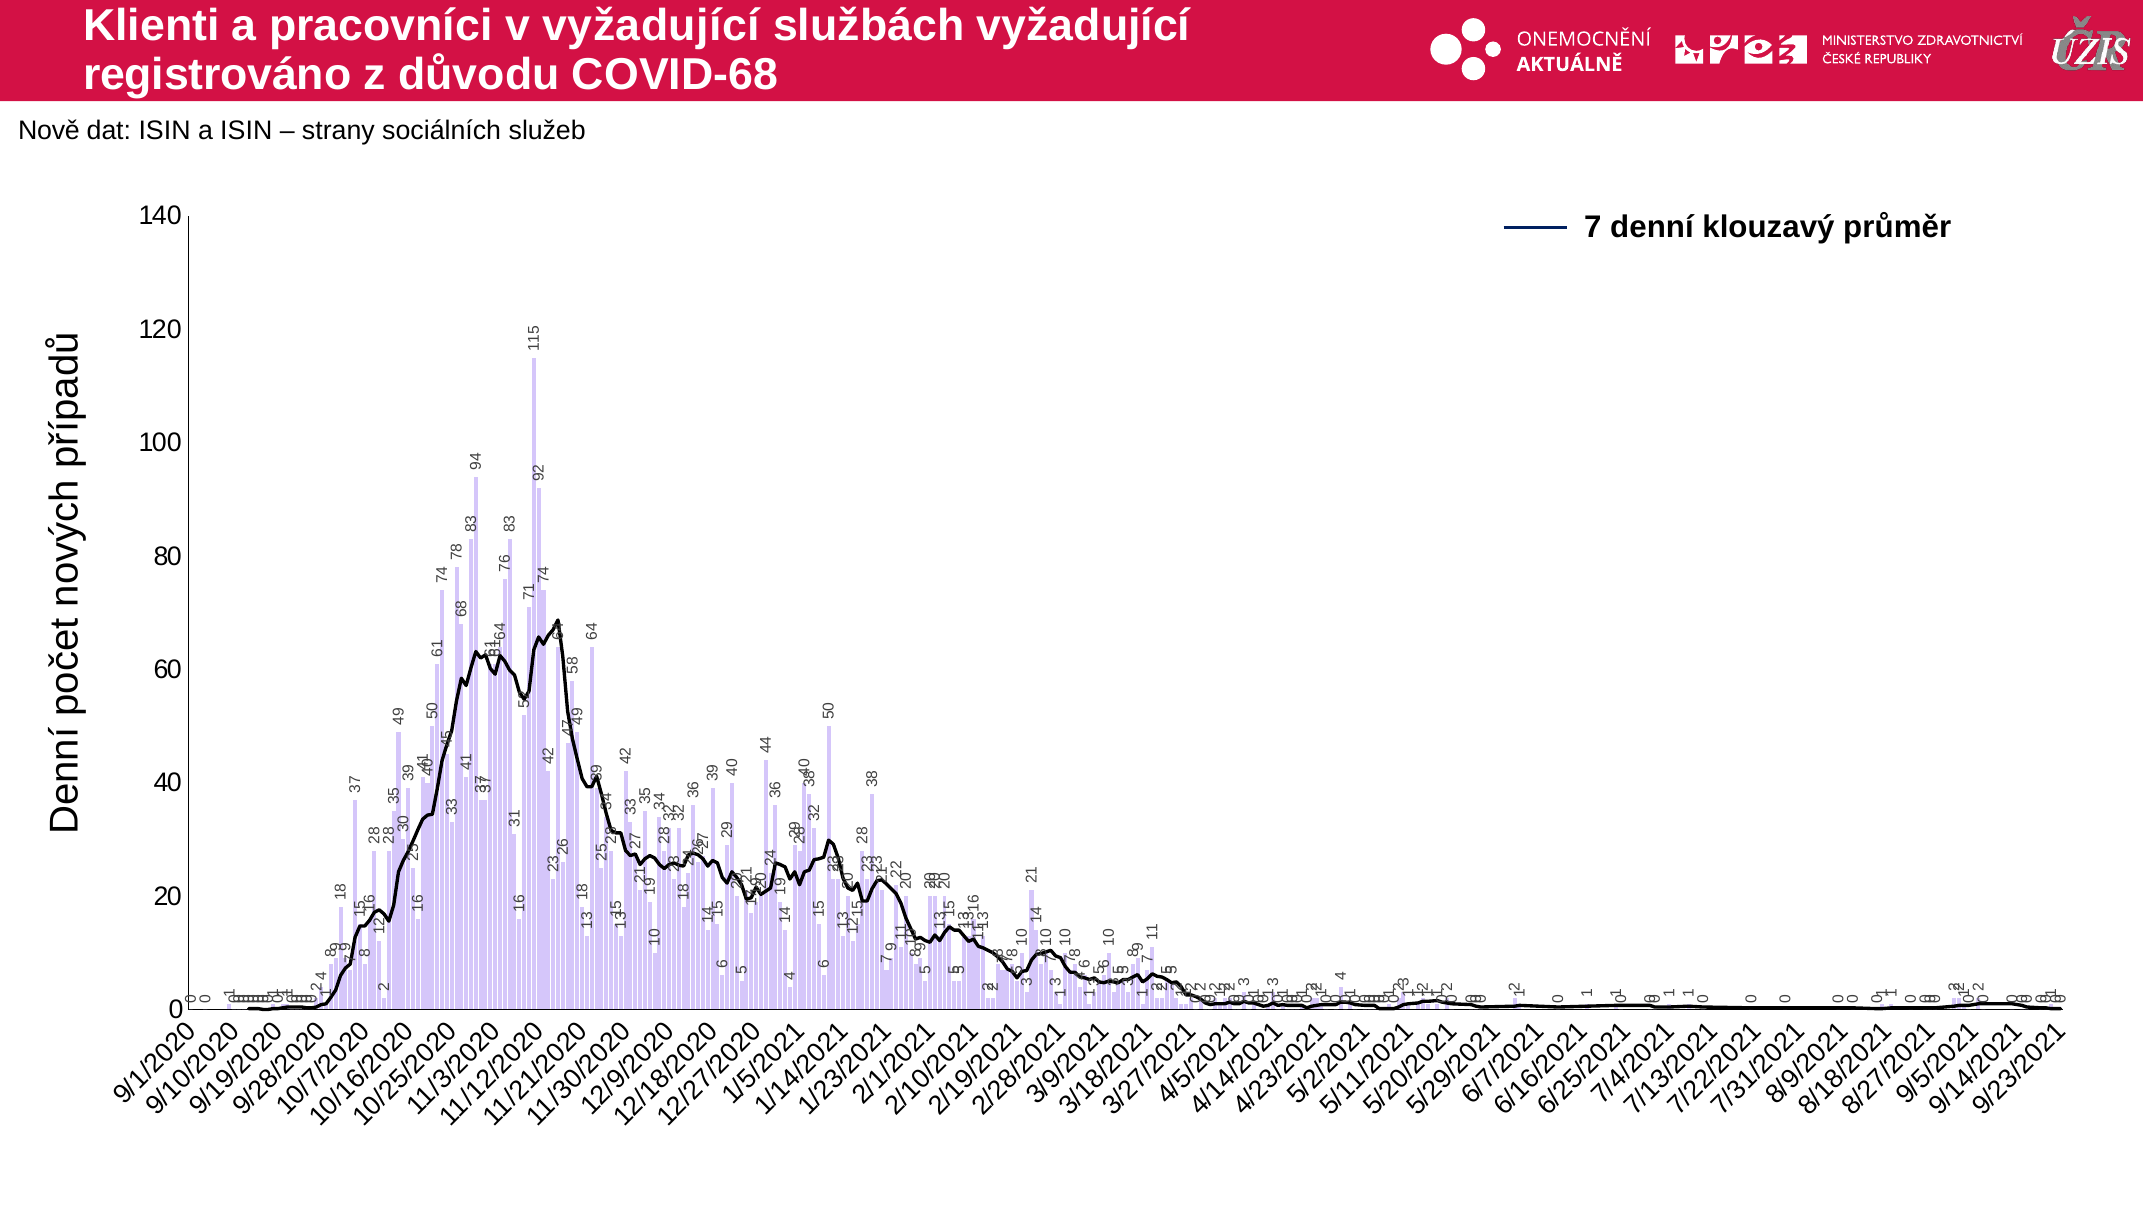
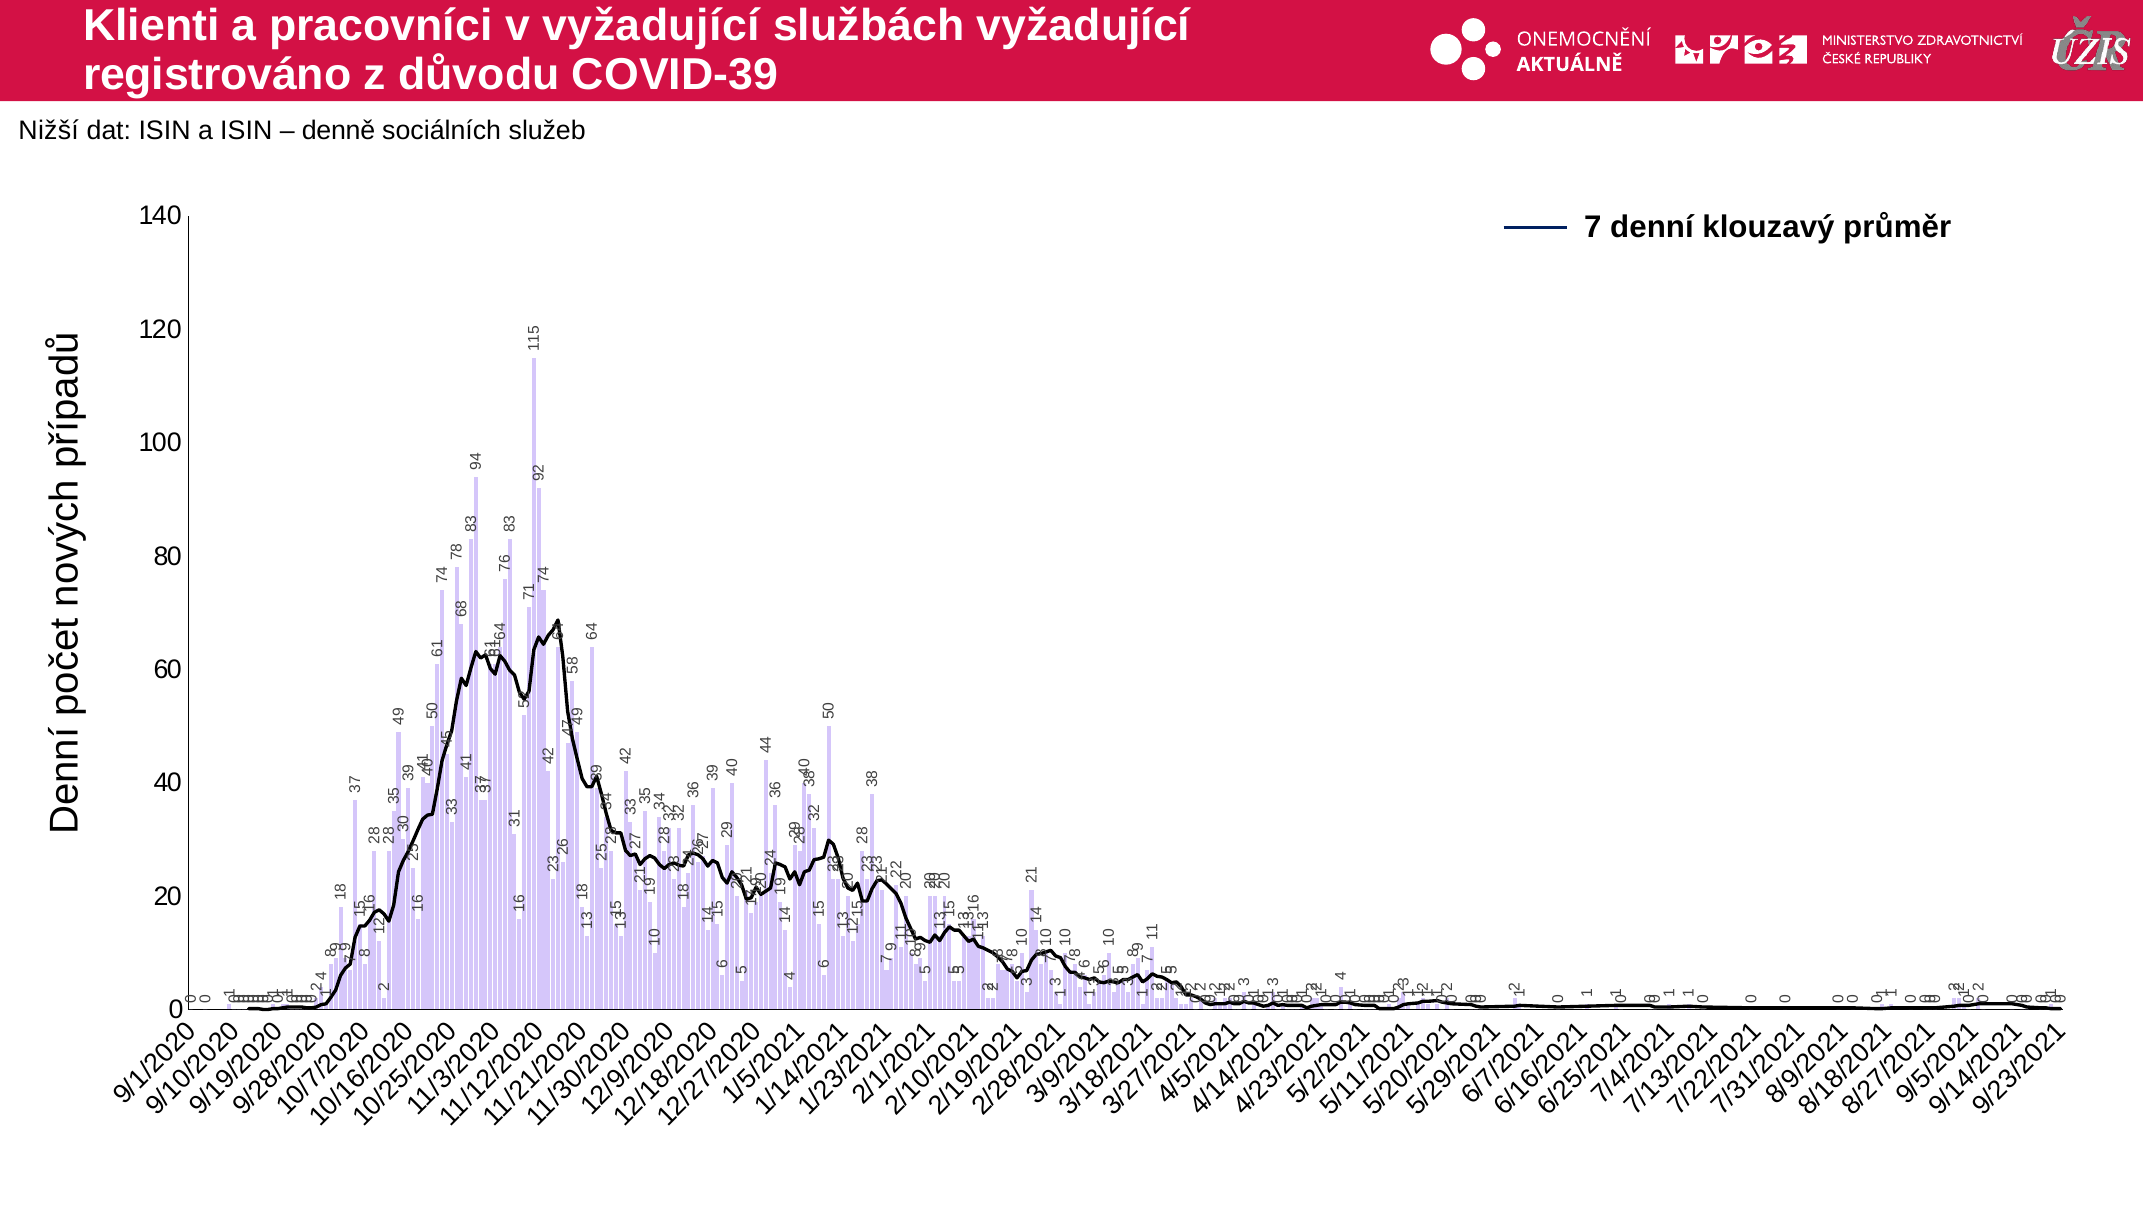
COVID-68: COVID-68 -> COVID-39 (675, 74)
Nově: Nově -> Nižší (49, 131)
strany: strany -> denně (339, 131)
